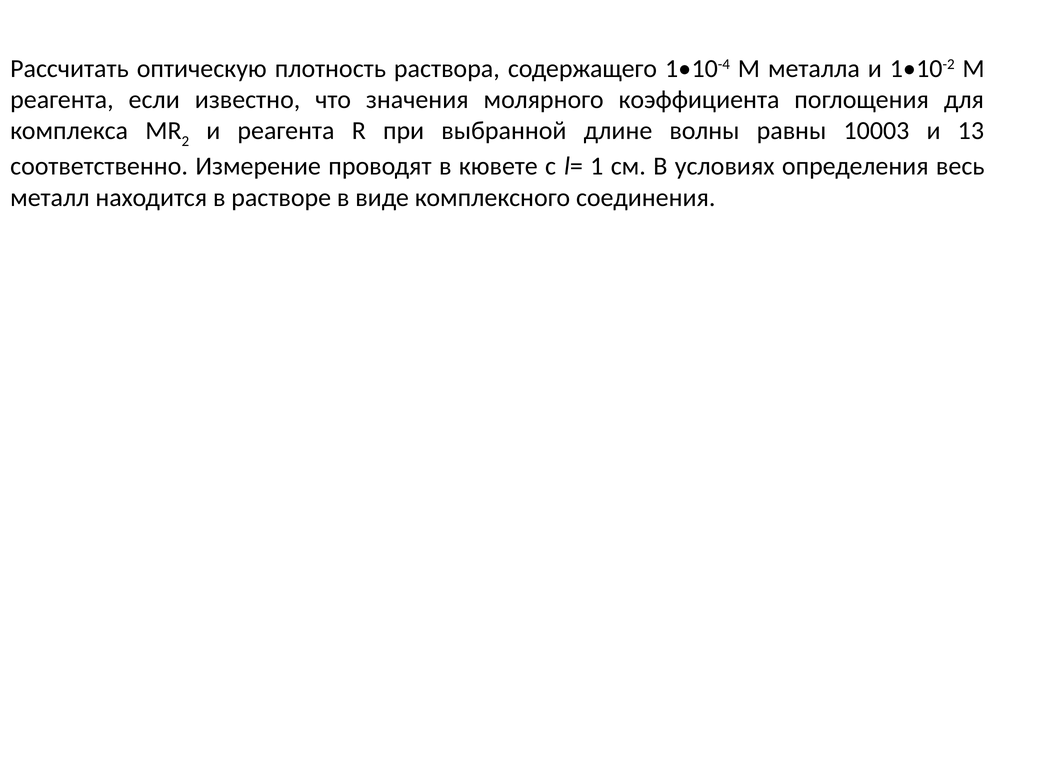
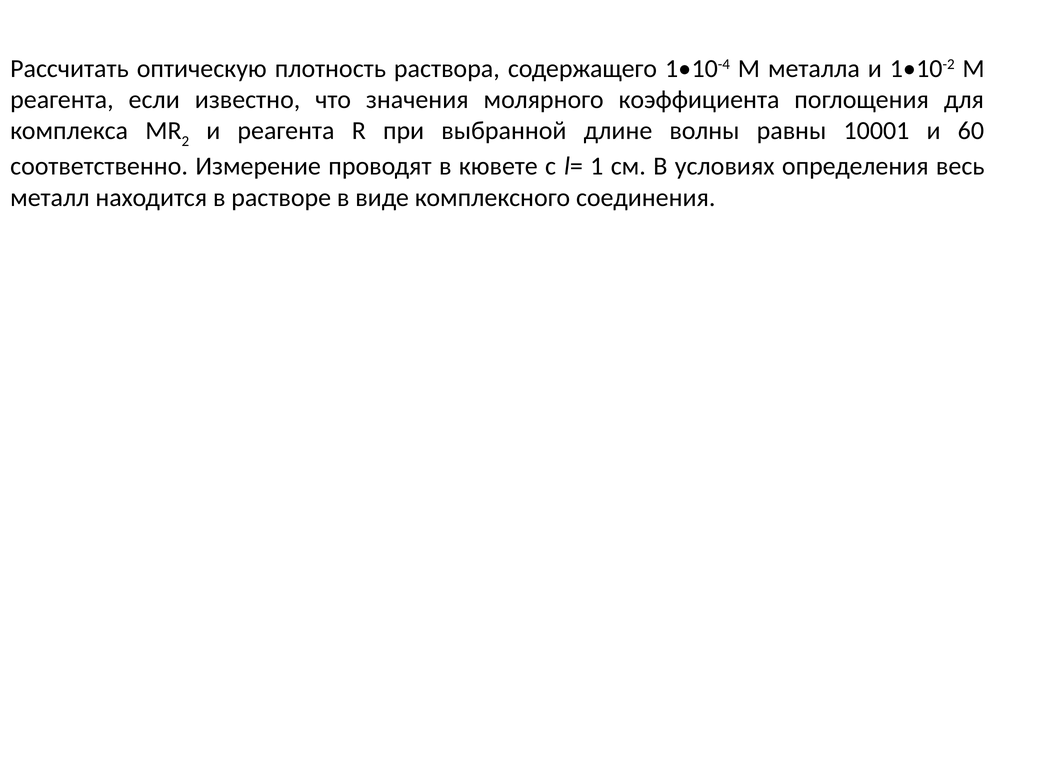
10003: 10003 -> 10001 (876, 131)
13: 13 -> 60 (971, 131)
